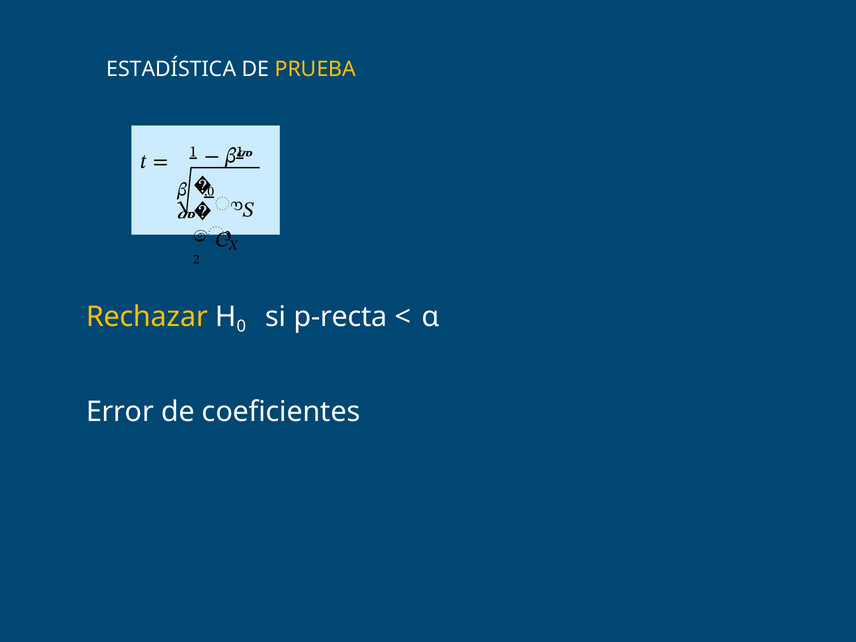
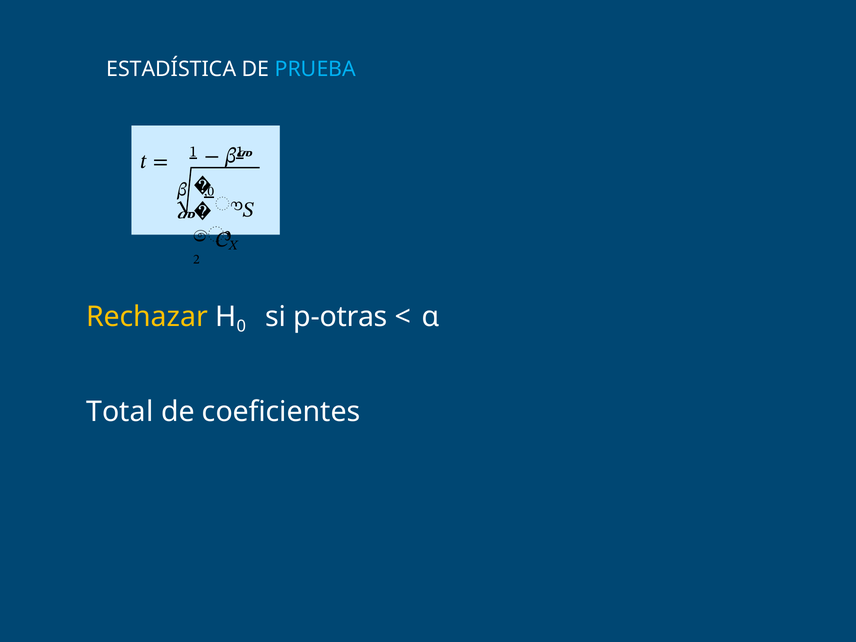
PRUEBA colour: yellow -> light blue (315, 69)
p-recta: p-recta -> p-otras (341, 317)
Error: Error -> Total (120, 412)
